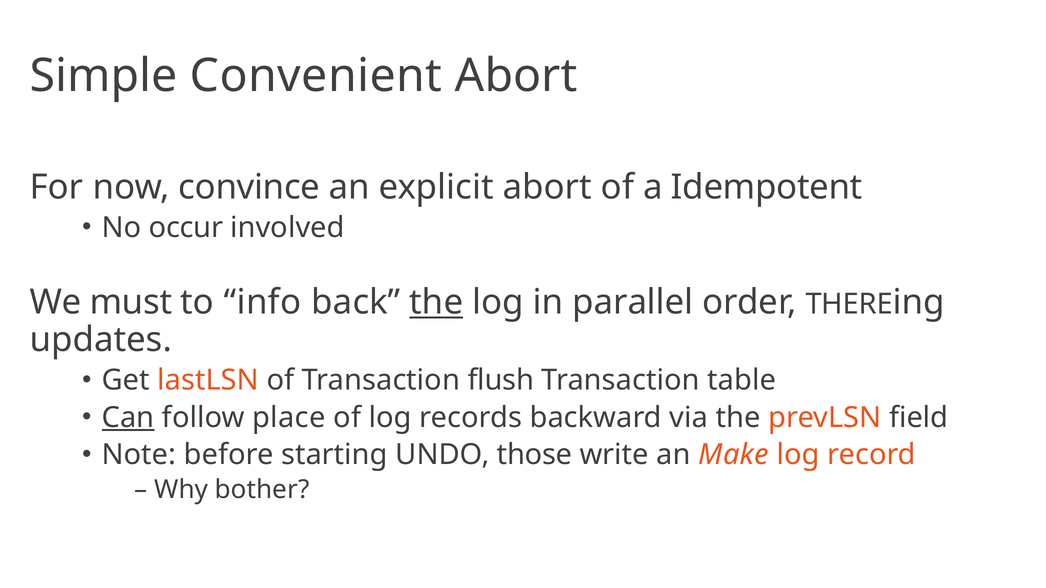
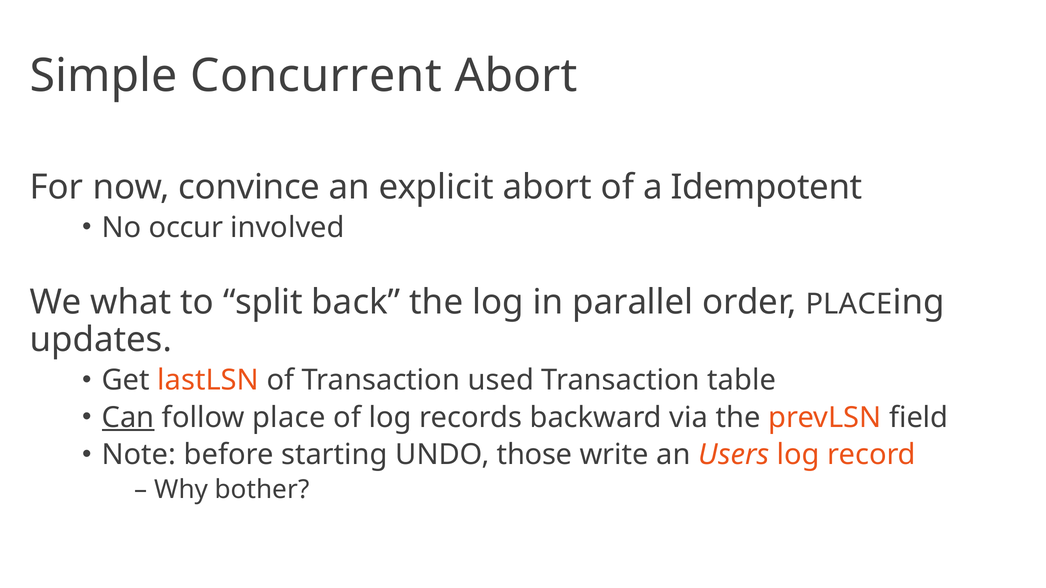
Convenient: Convenient -> Concurrent (316, 76)
must: must -> what (131, 303)
info: info -> split (263, 303)
the underline: present -> none (436, 303)
order THERE: THERE -> PLACE (849, 304)
flush: flush -> used (501, 381)
Make: Make -> Users (734, 455)
